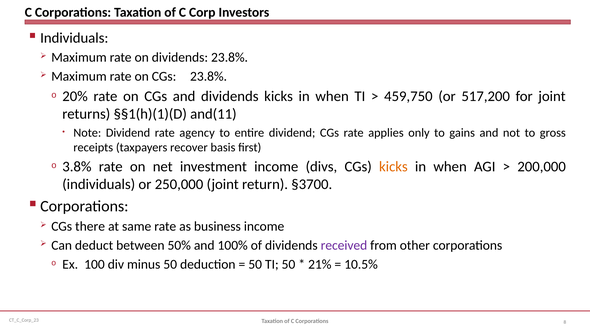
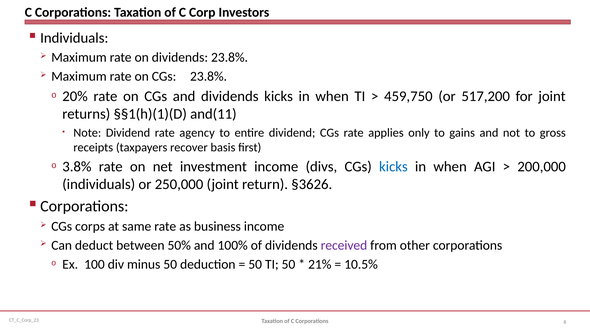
kicks colour: orange -> blue (393, 167)
§3700: §3700 -> §3626 (312, 184)
there: there -> corps (90, 226)
